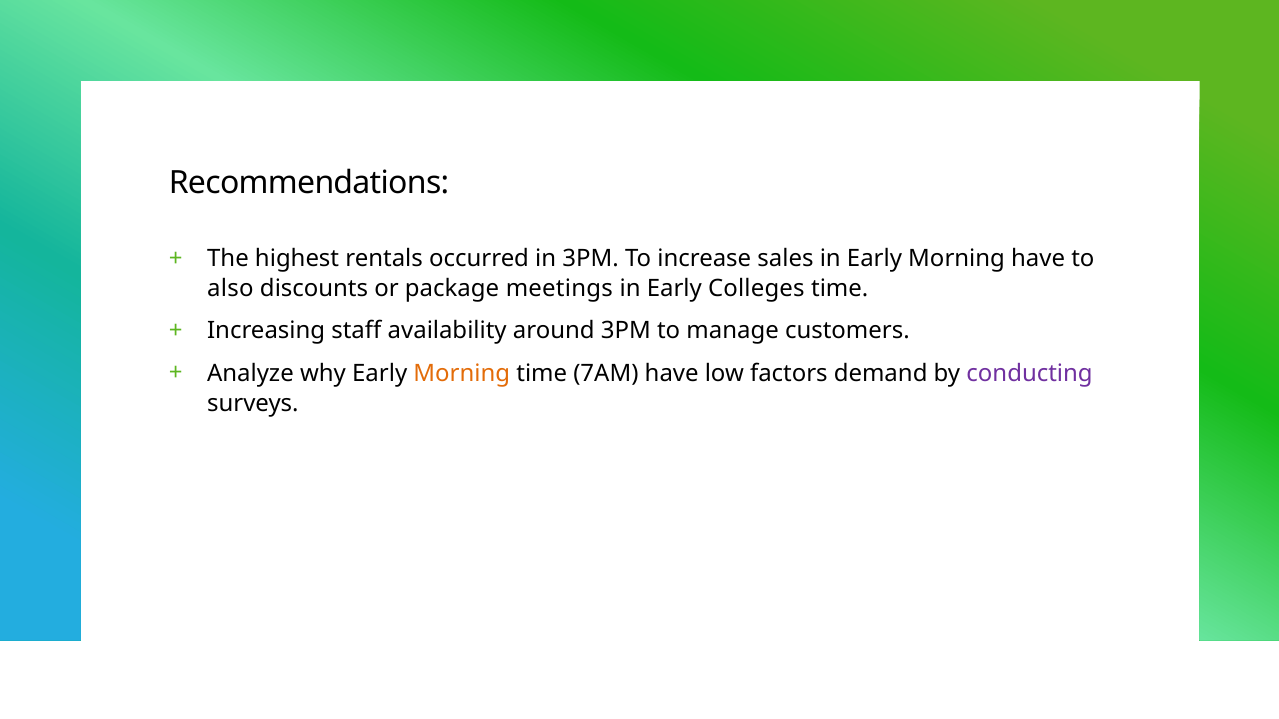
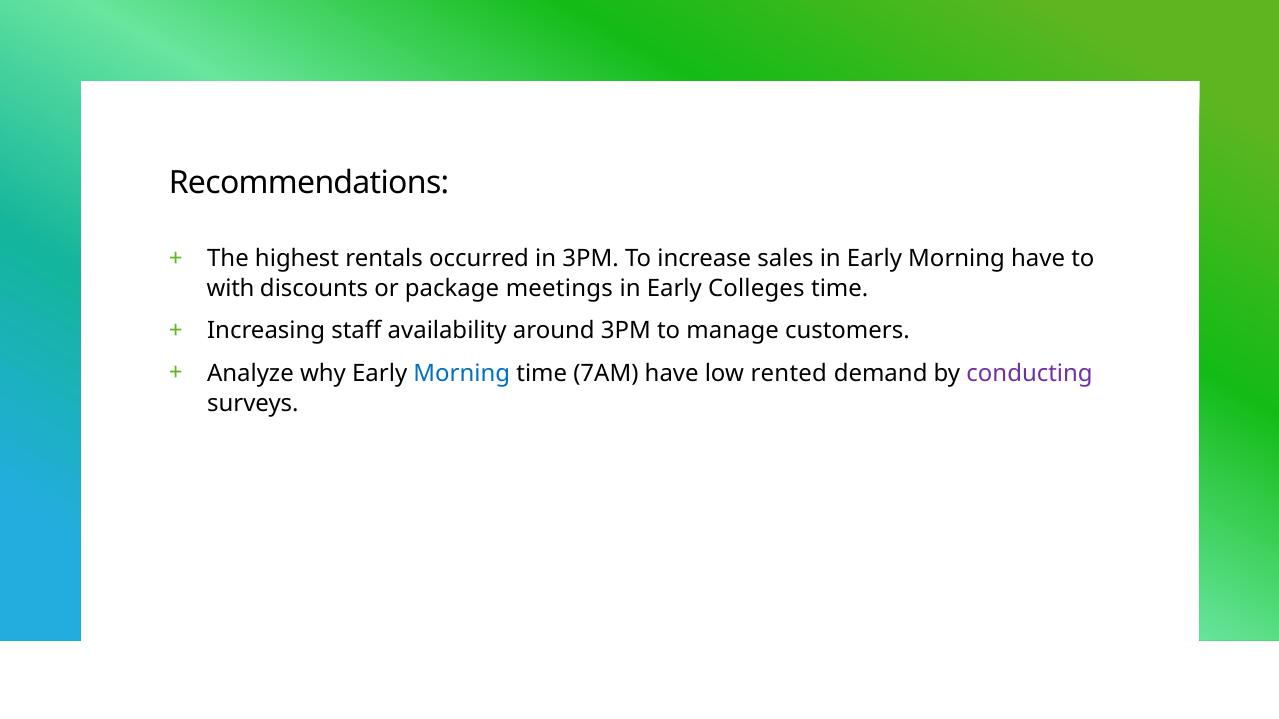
also: also -> with (231, 289)
Morning colour: orange -> blue (462, 373)
factors: factors -> rented (789, 373)
